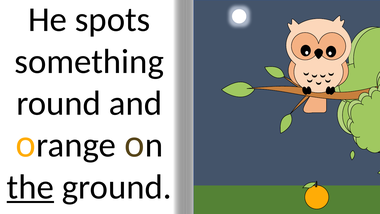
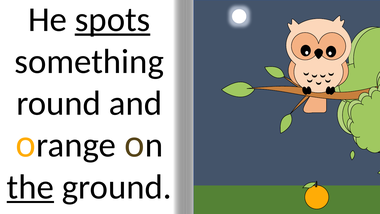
spots underline: none -> present (113, 20)
